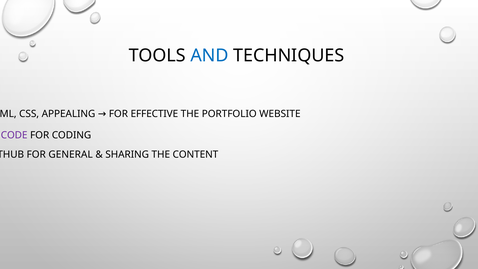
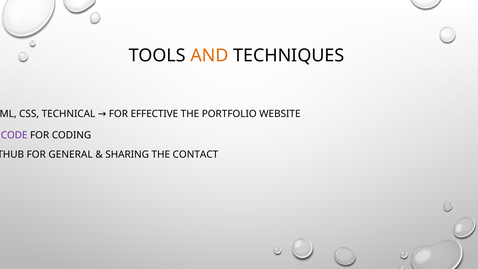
AND colour: blue -> orange (209, 55)
APPEALING: APPEALING -> TECHNICAL (68, 114)
CONTENT: CONTENT -> CONTACT (195, 154)
